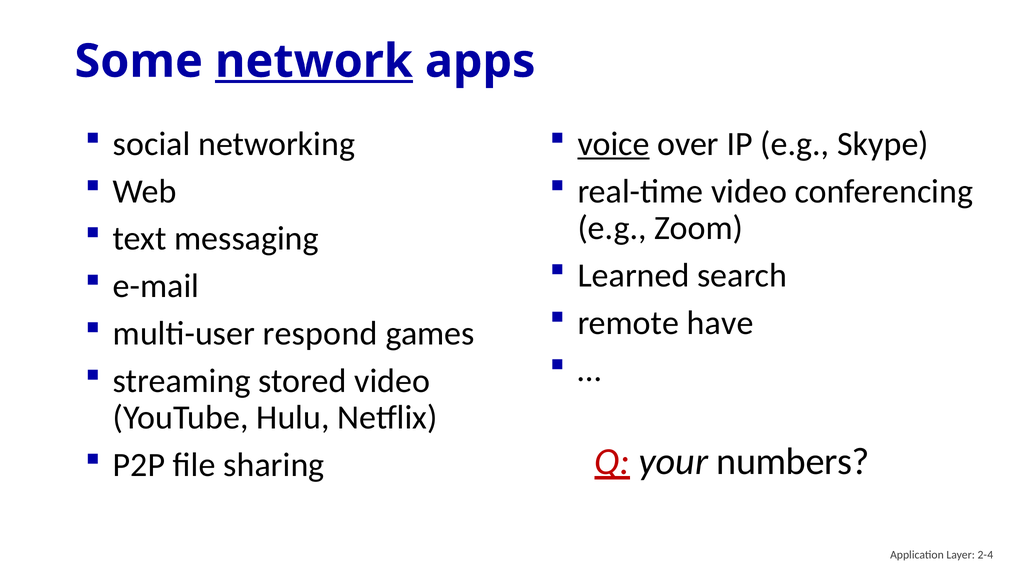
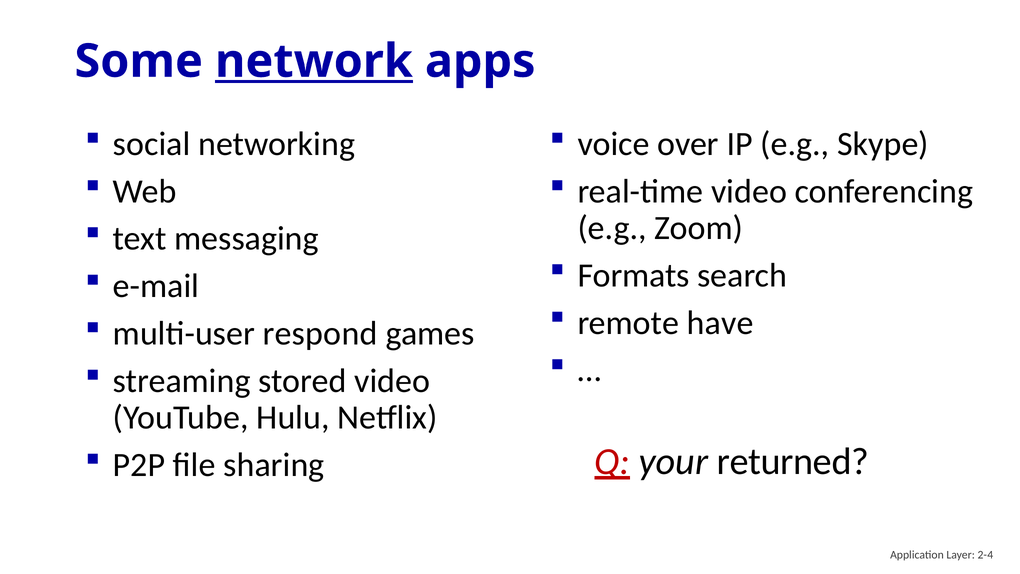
voice underline: present -> none (614, 144)
Learned: Learned -> Formats (634, 275)
numbers: numbers -> returned (793, 461)
